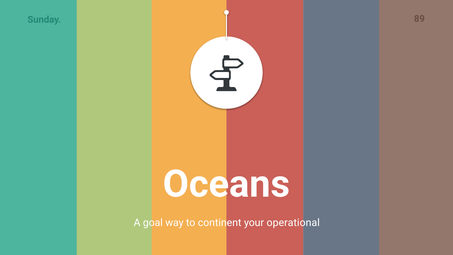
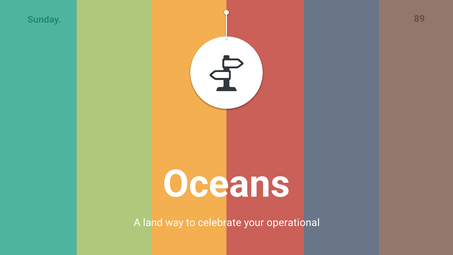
goal: goal -> land (153, 223)
continent: continent -> celebrate (220, 223)
